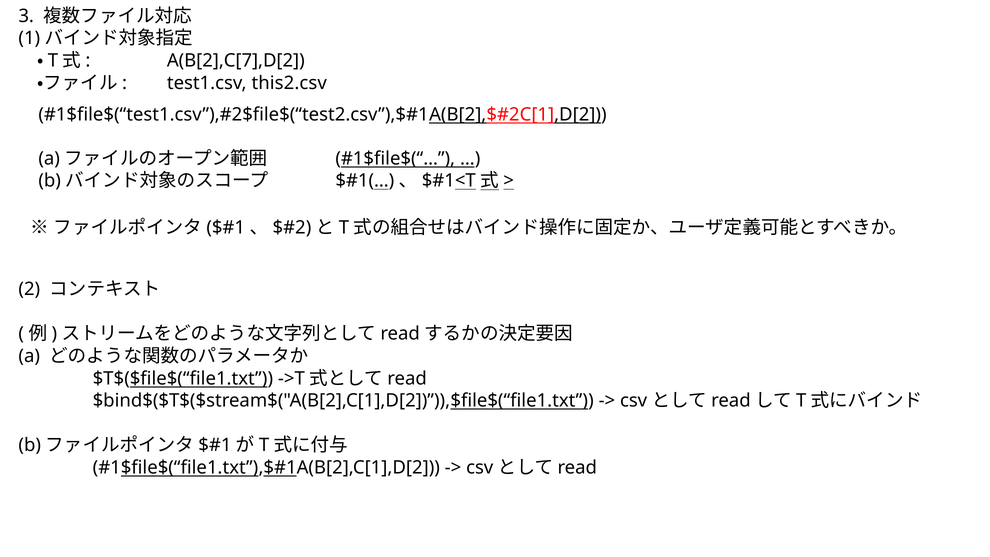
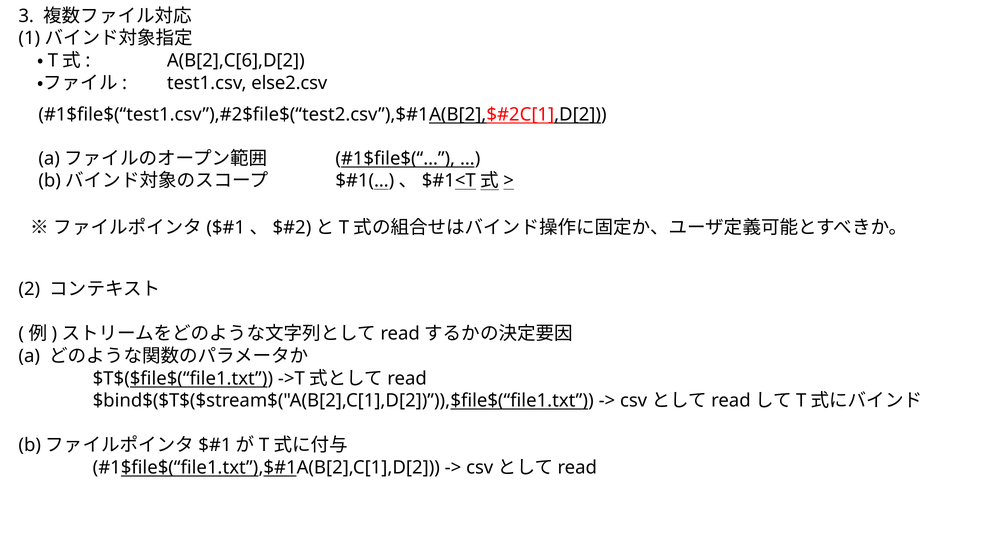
A(B[2],C[7],D[2: A(B[2],C[7],D[2 -> A(B[2],C[6],D[2 (236, 61)
this2.csv: this2.csv -> else2.csv (289, 83)
